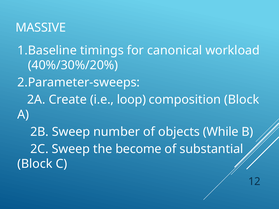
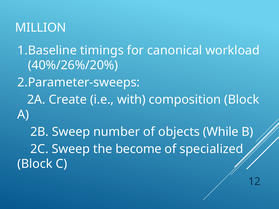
MASSIVE: MASSIVE -> MILLION (41, 28)
40%/30%/20%: 40%/30%/20% -> 40%/26%/20% (73, 65)
loop: loop -> with (131, 100)
substantial: substantial -> specialized (211, 149)
